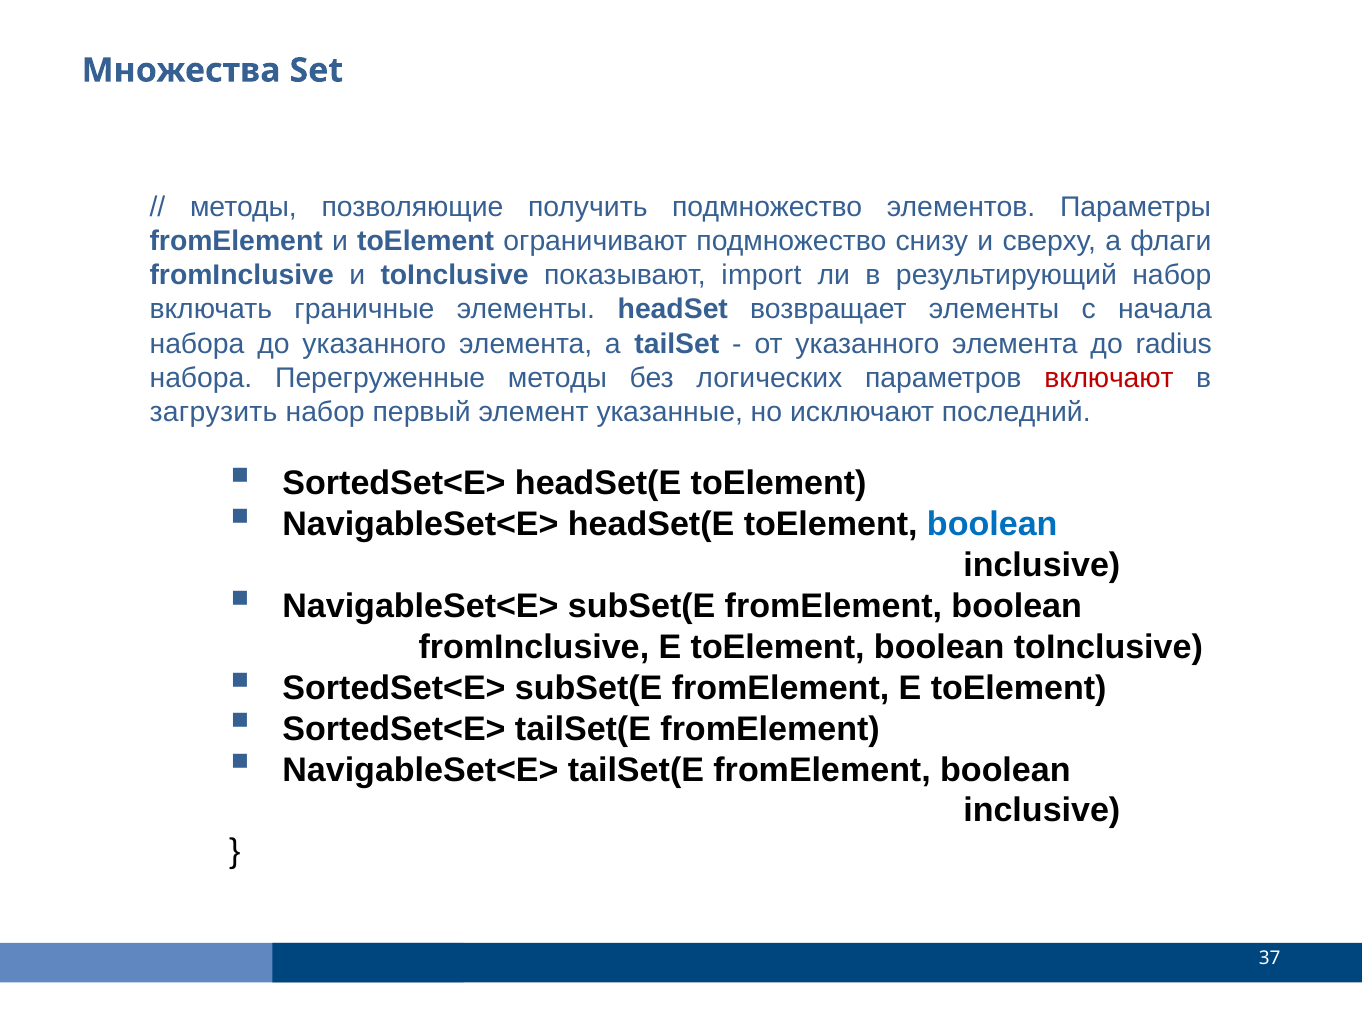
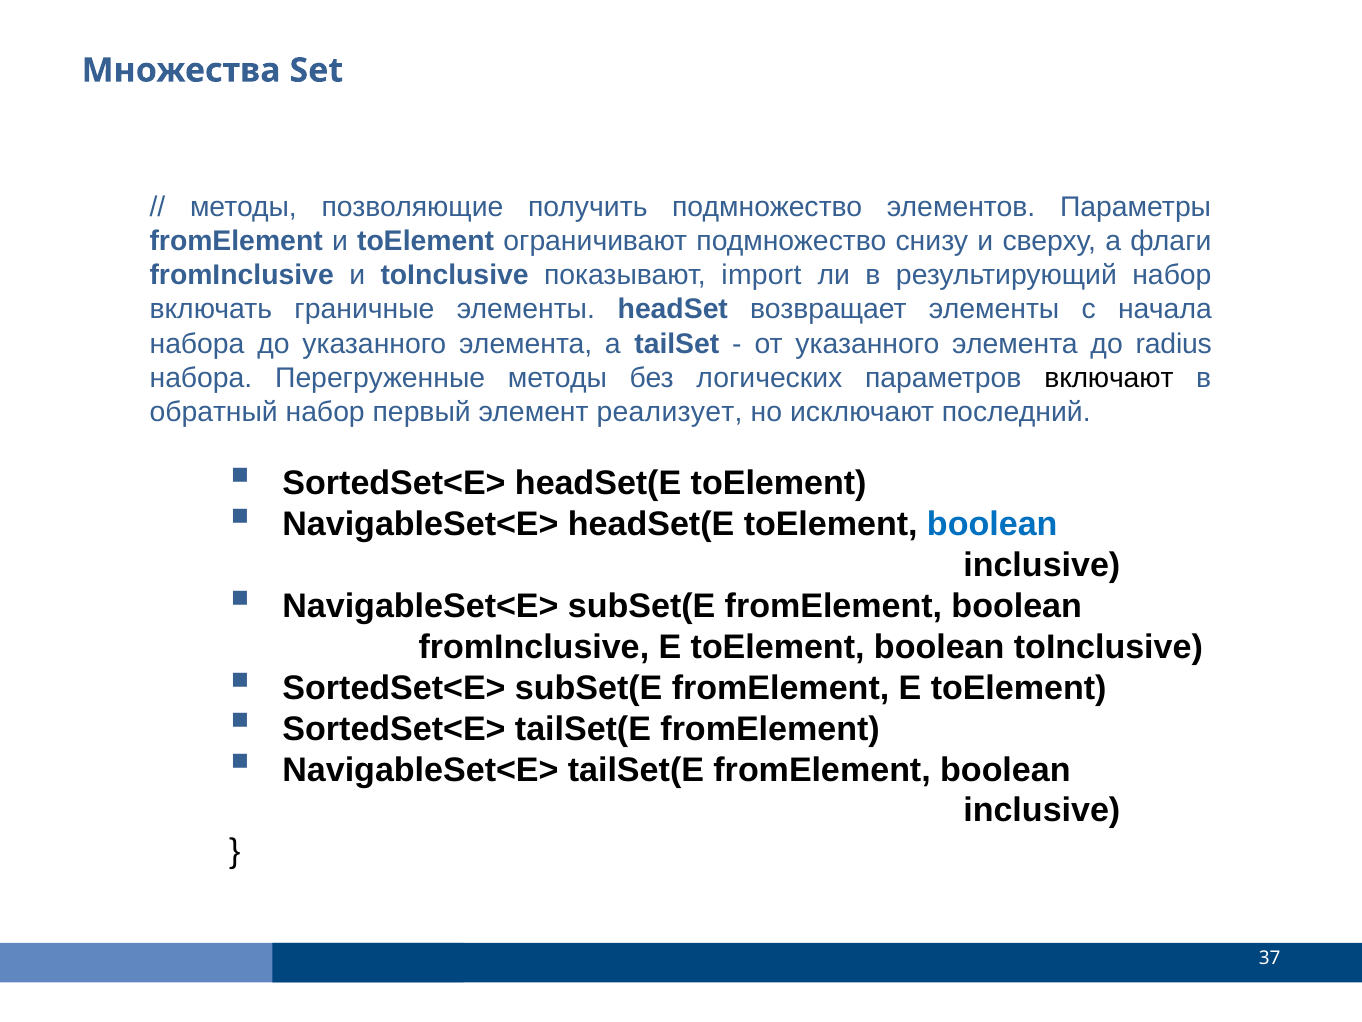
включают colour: red -> black (1109, 378)
загрузить: загрузить -> обратный (214, 412)
указанные: указанные -> реализует (670, 412)
